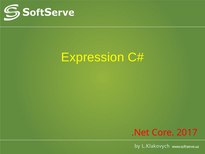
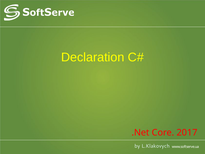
Expression: Expression -> Declaration (93, 57)
